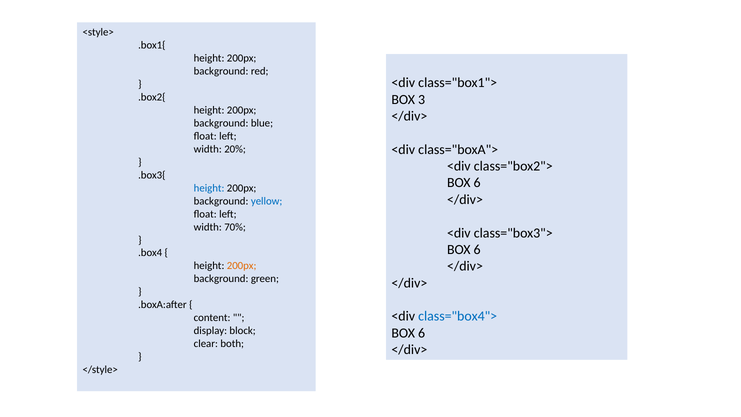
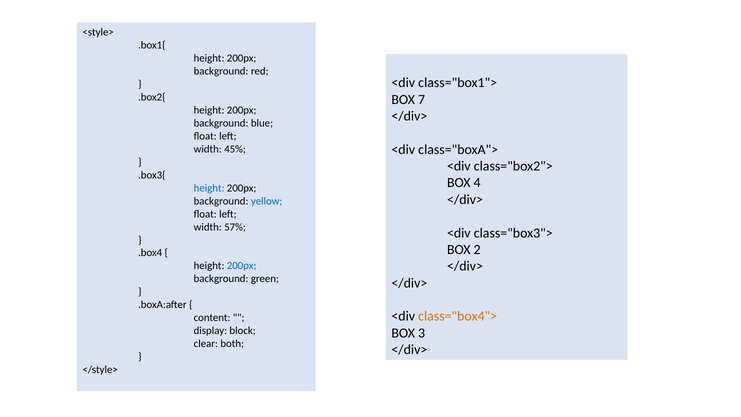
3: 3 -> 7 (422, 99)
20%: 20% -> 45% (235, 149)
6: 6 -> 4 (477, 183)
70%: 70% -> 57% (235, 227)
6: 6 -> 2 (477, 250)
200px colour: orange -> blue (242, 266)
class="box4"> colour: blue -> orange (458, 316)
6: 6 -> 3 (422, 333)
